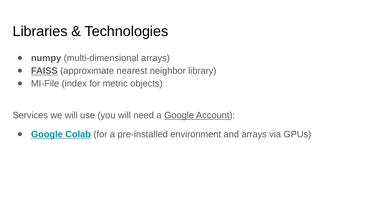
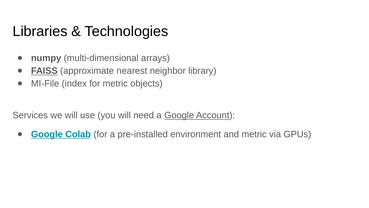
and arrays: arrays -> metric (254, 134)
